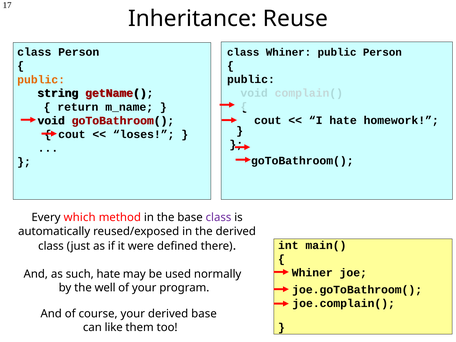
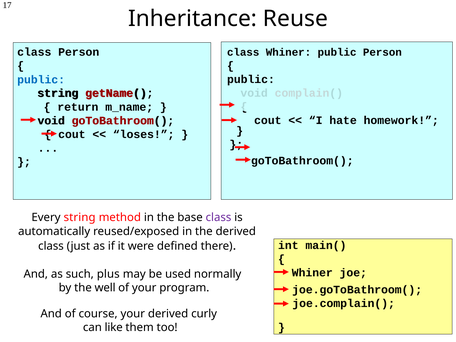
public colour: orange -> blue (41, 80)
Every which: which -> string (80, 218)
such hate: hate -> plus (108, 274)
derived base: base -> curly (204, 314)
